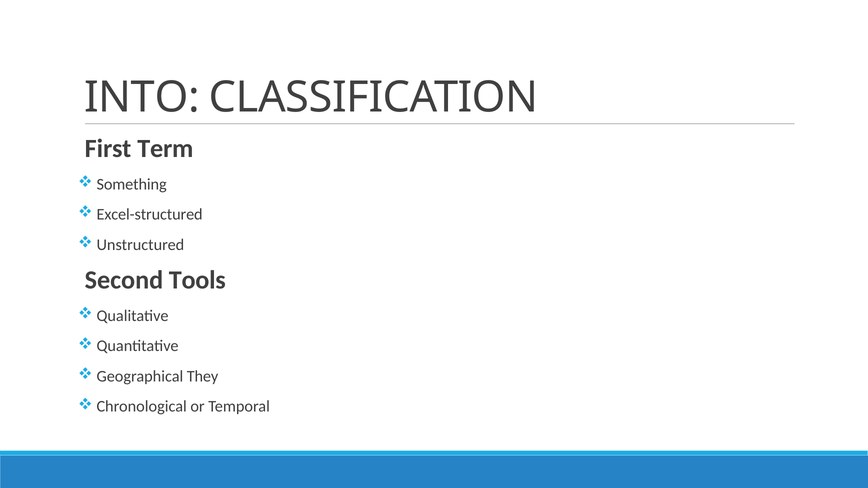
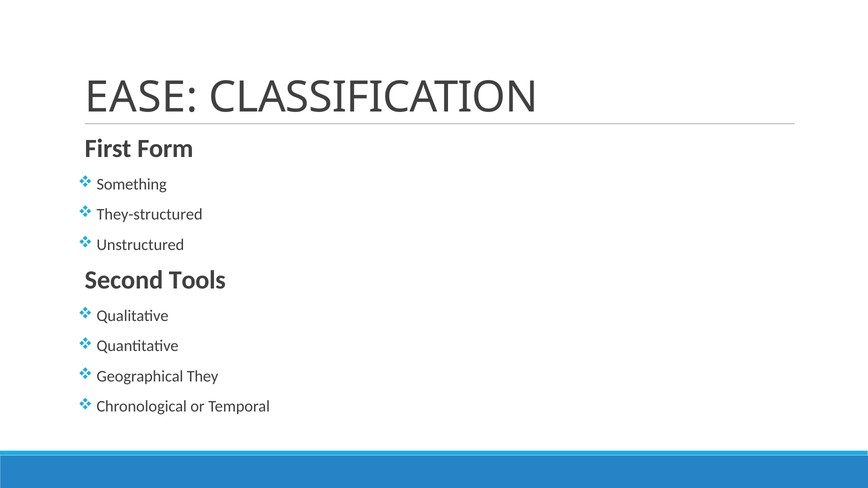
INTO: INTO -> EASE (141, 97)
Term: Term -> Form (165, 149)
Excel-structured: Excel-structured -> They-structured (150, 215)
